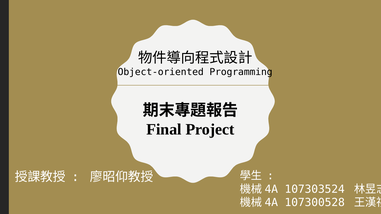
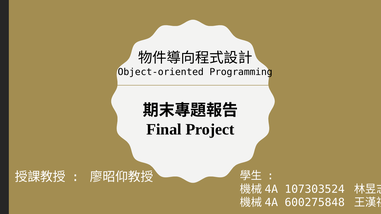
107300528: 107300528 -> 600275848 (315, 203)
